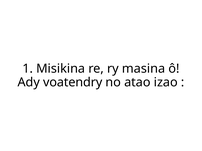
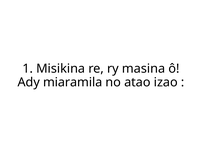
voatendry: voatendry -> miaramila (73, 82)
